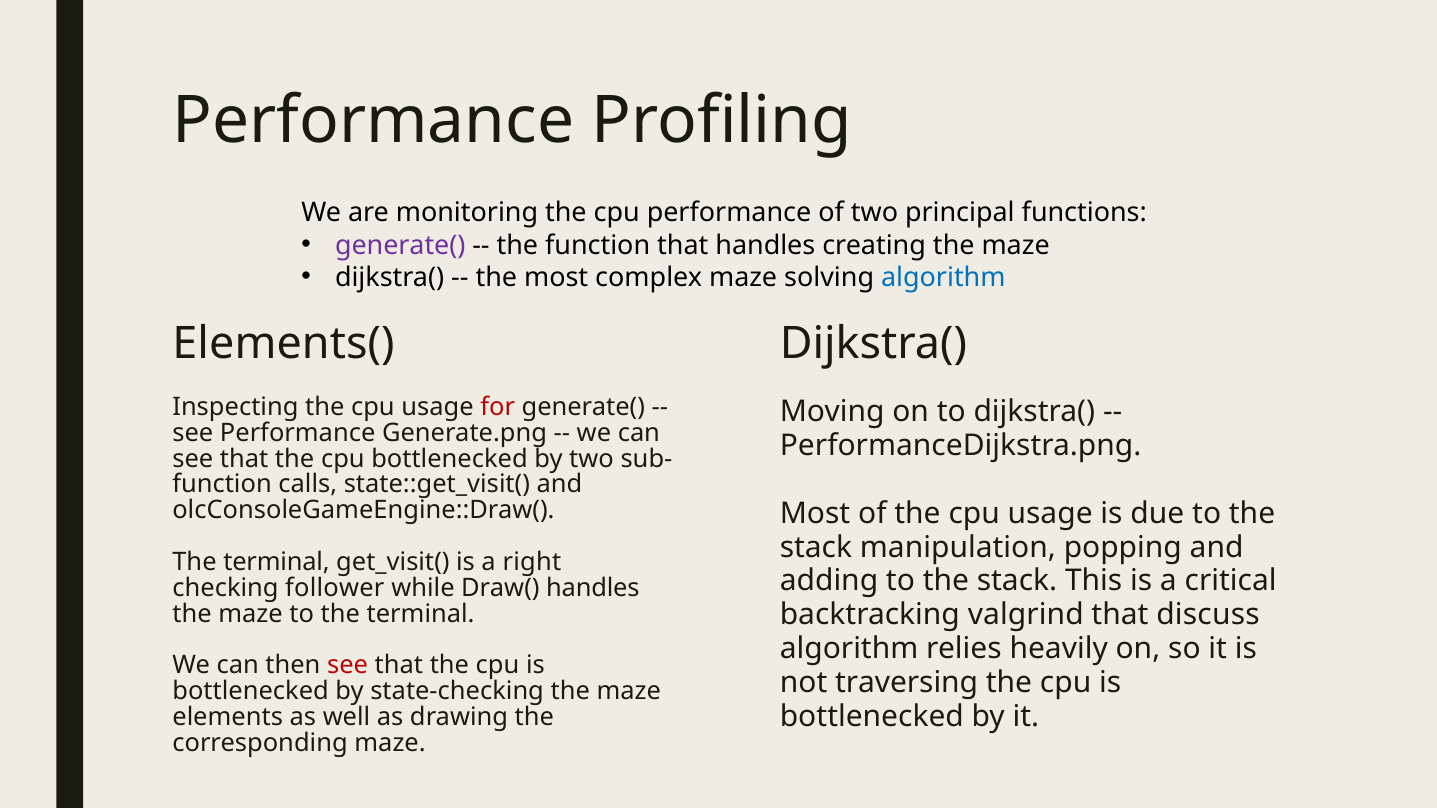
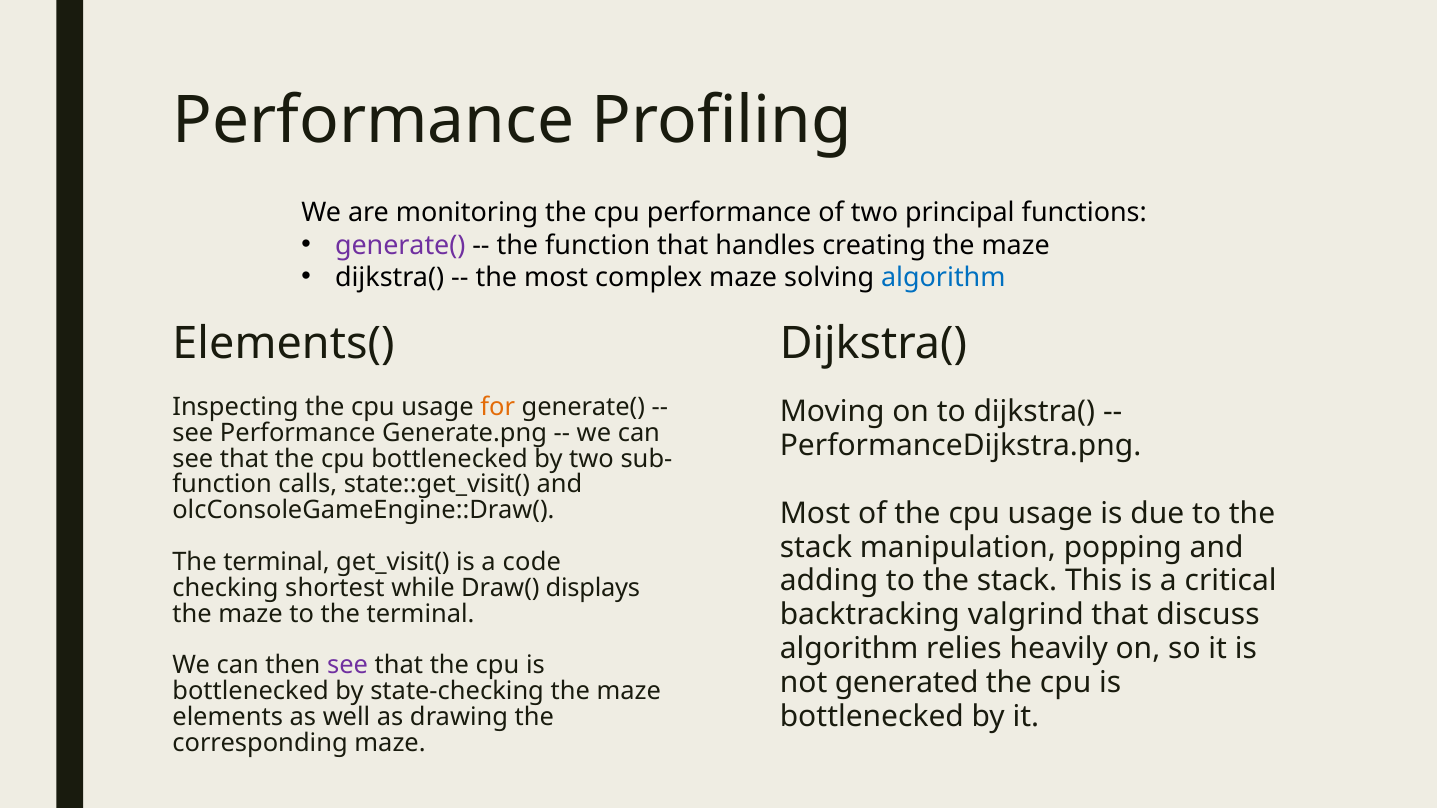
for colour: red -> orange (498, 407)
right: right -> code (532, 562)
follower: follower -> shortest (335, 588)
Draw( handles: handles -> displays (593, 588)
see colour: red -> purple (348, 666)
traversing: traversing -> generated (907, 683)
